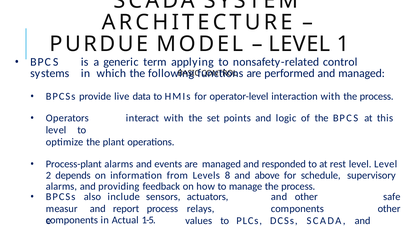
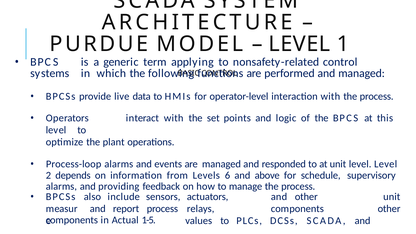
Process-plant: Process-plant -> Process-loop (74, 164)
at rest: rest -> unit (338, 164)
8: 8 -> 6 (228, 175)
safe: safe -> unit (392, 197)
